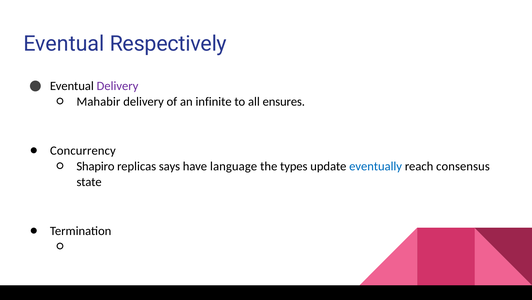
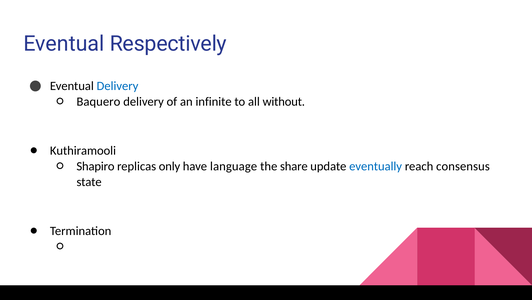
Delivery colour: purple -> blue (118, 86)
Mahabir: Mahabir -> Baquero (98, 101)
ensures: ensures -> without (284, 101)
Concurrency: Concurrency -> Kuthiramooli (83, 150)
says: says -> only (169, 166)
types: types -> share (294, 166)
